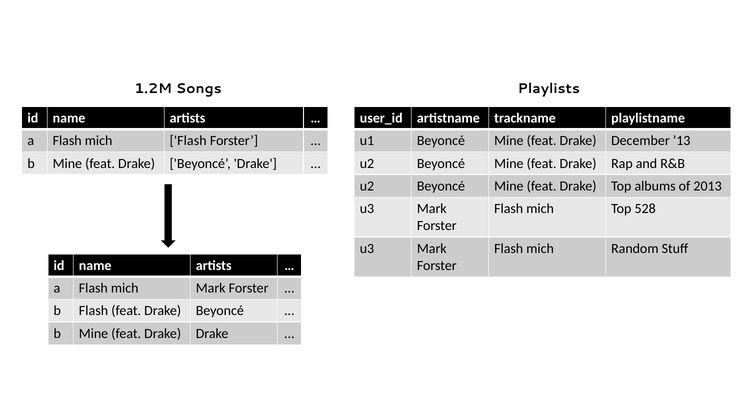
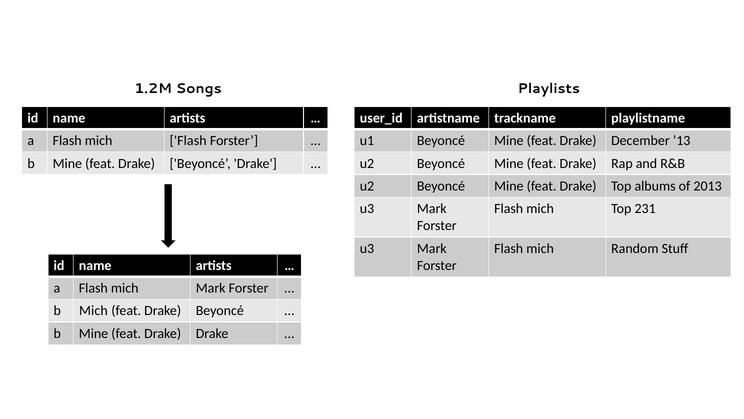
528: 528 -> 231 (645, 208)
b Flash: Flash -> Mich (93, 311)
